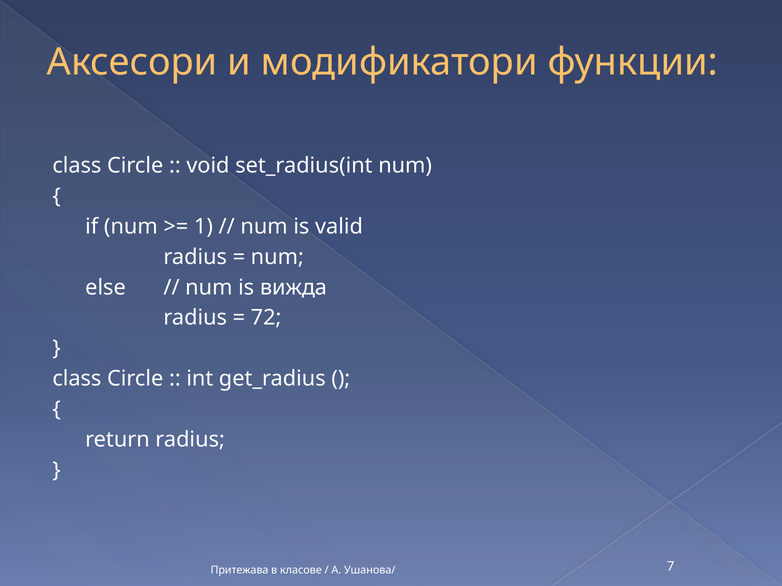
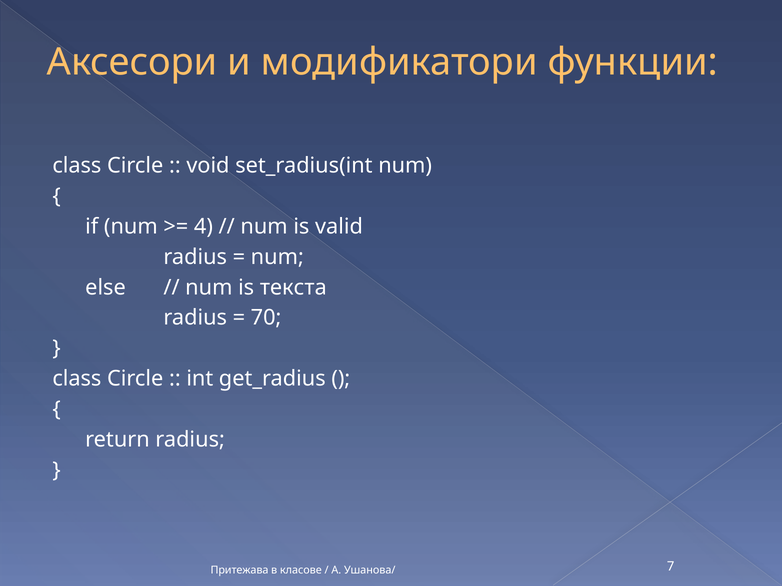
1: 1 -> 4 (203, 227)
вижда: вижда -> текста (293, 288)
72: 72 -> 70 (266, 318)
